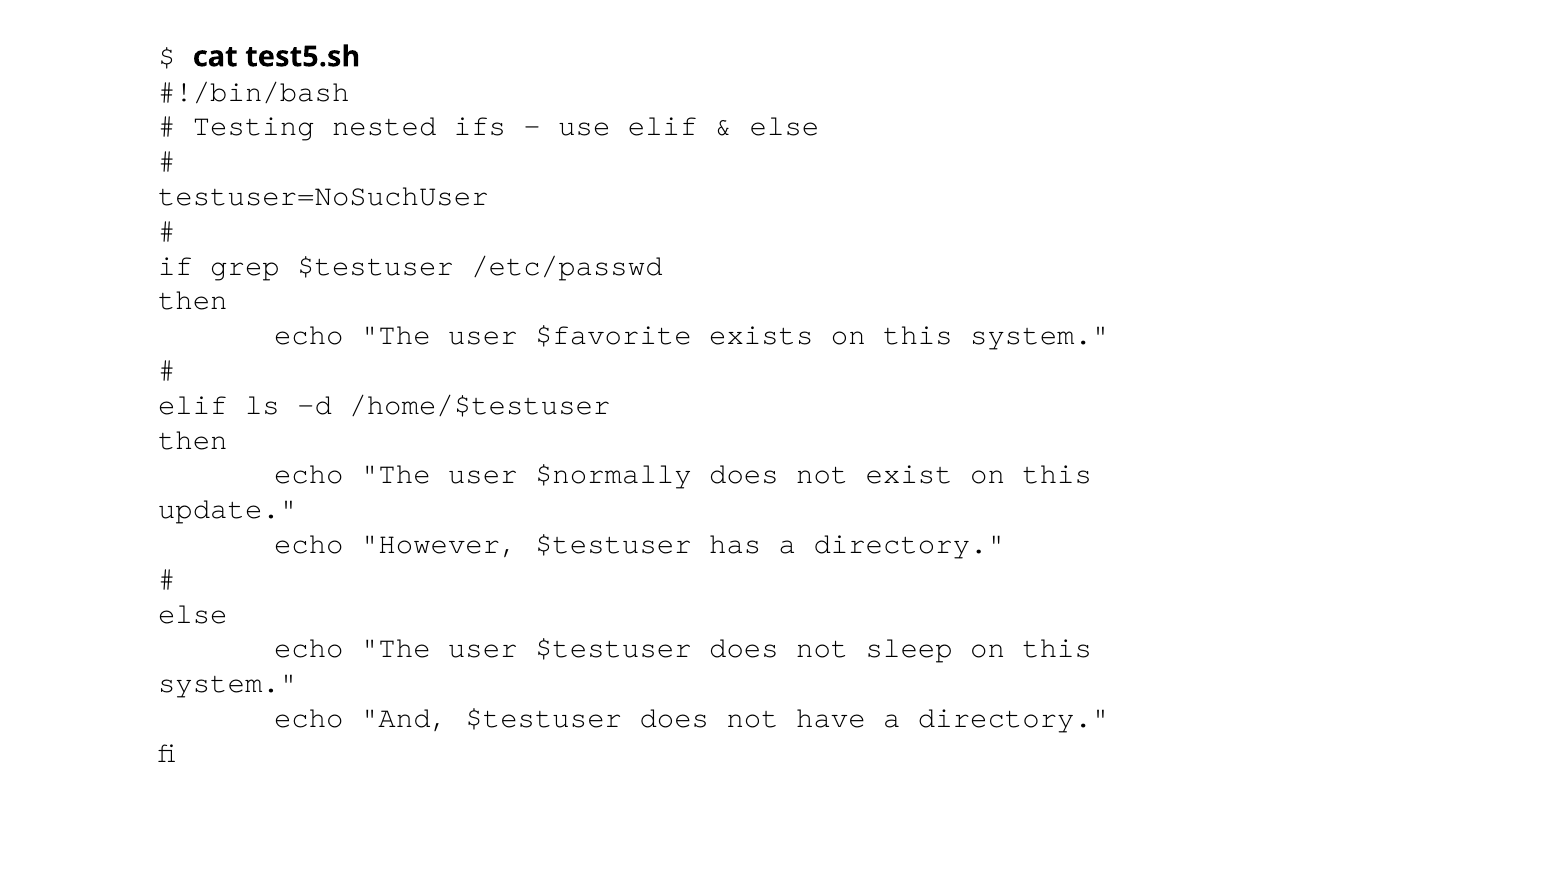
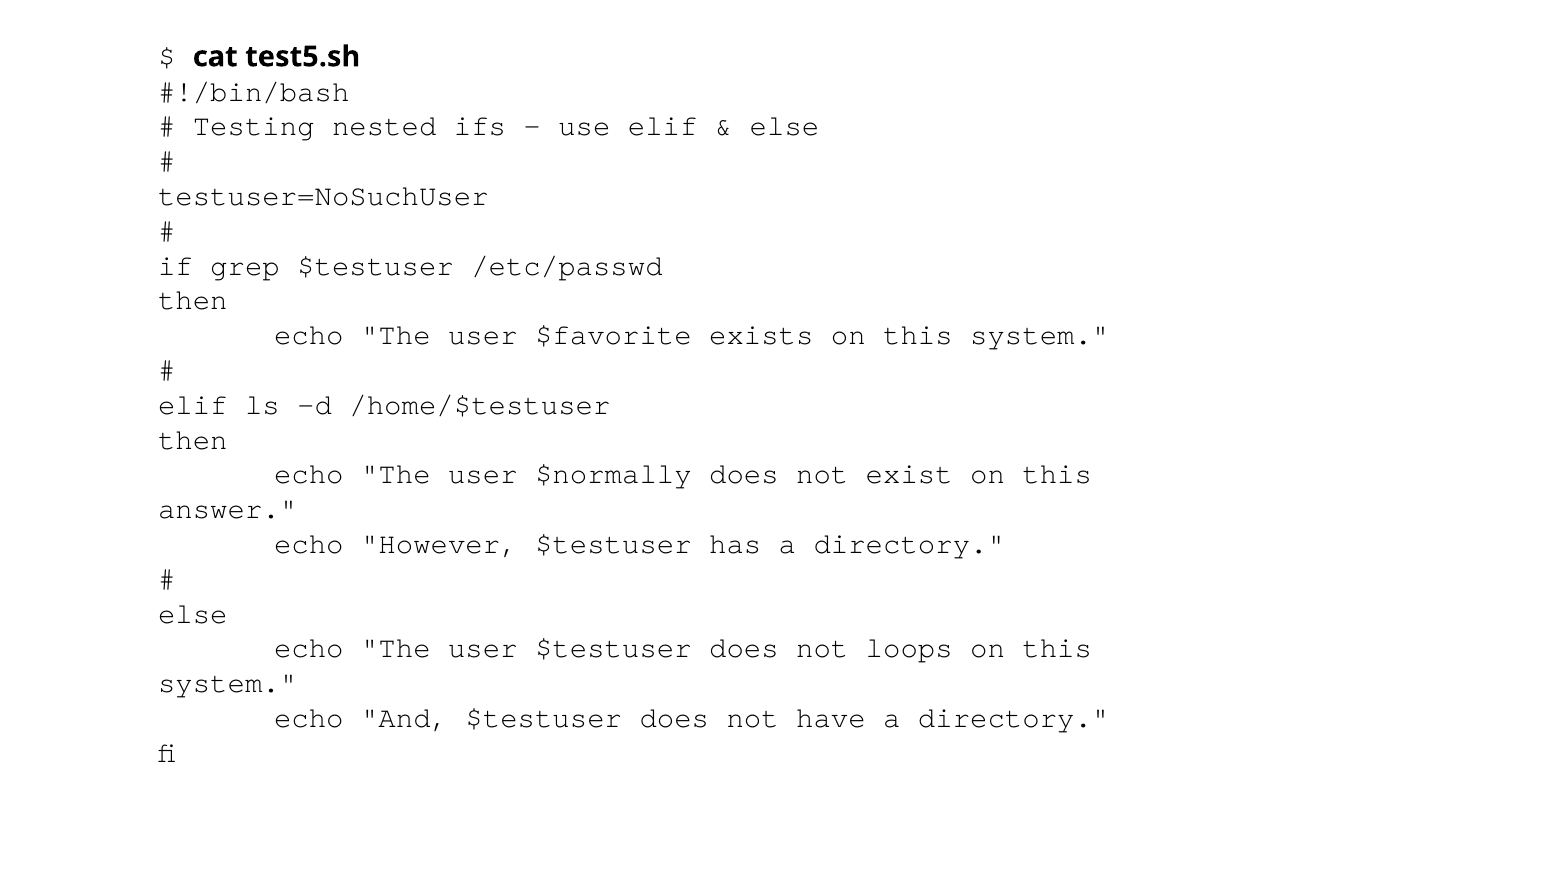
update: update -> answer (228, 509)
sleep: sleep -> loops (909, 648)
